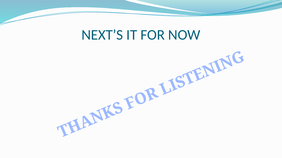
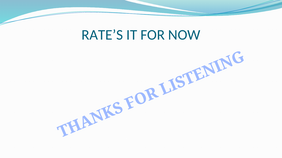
NEXT’S: NEXT’S -> RATE’S (102, 35)
